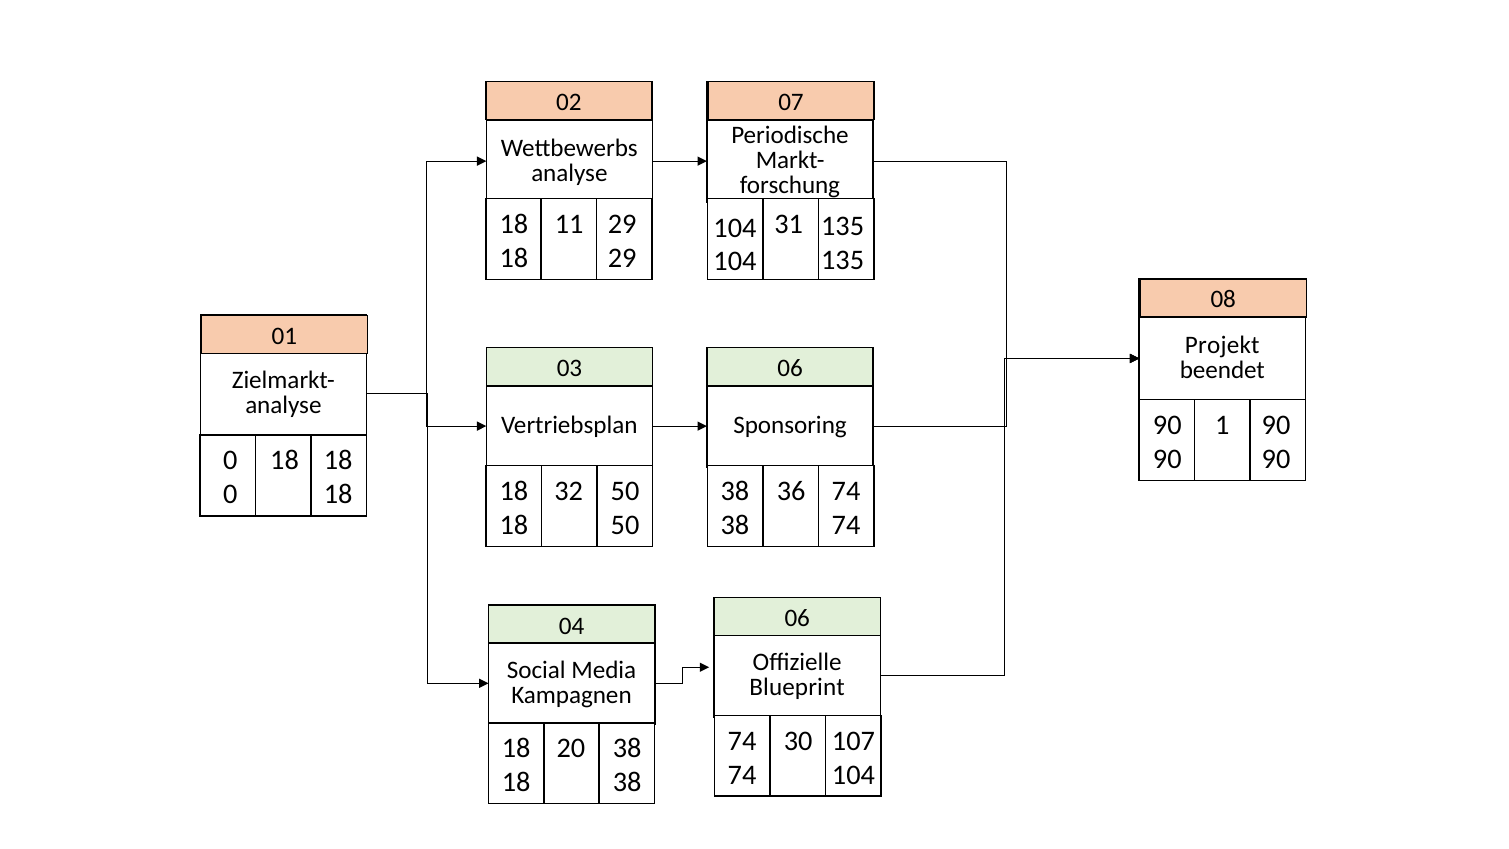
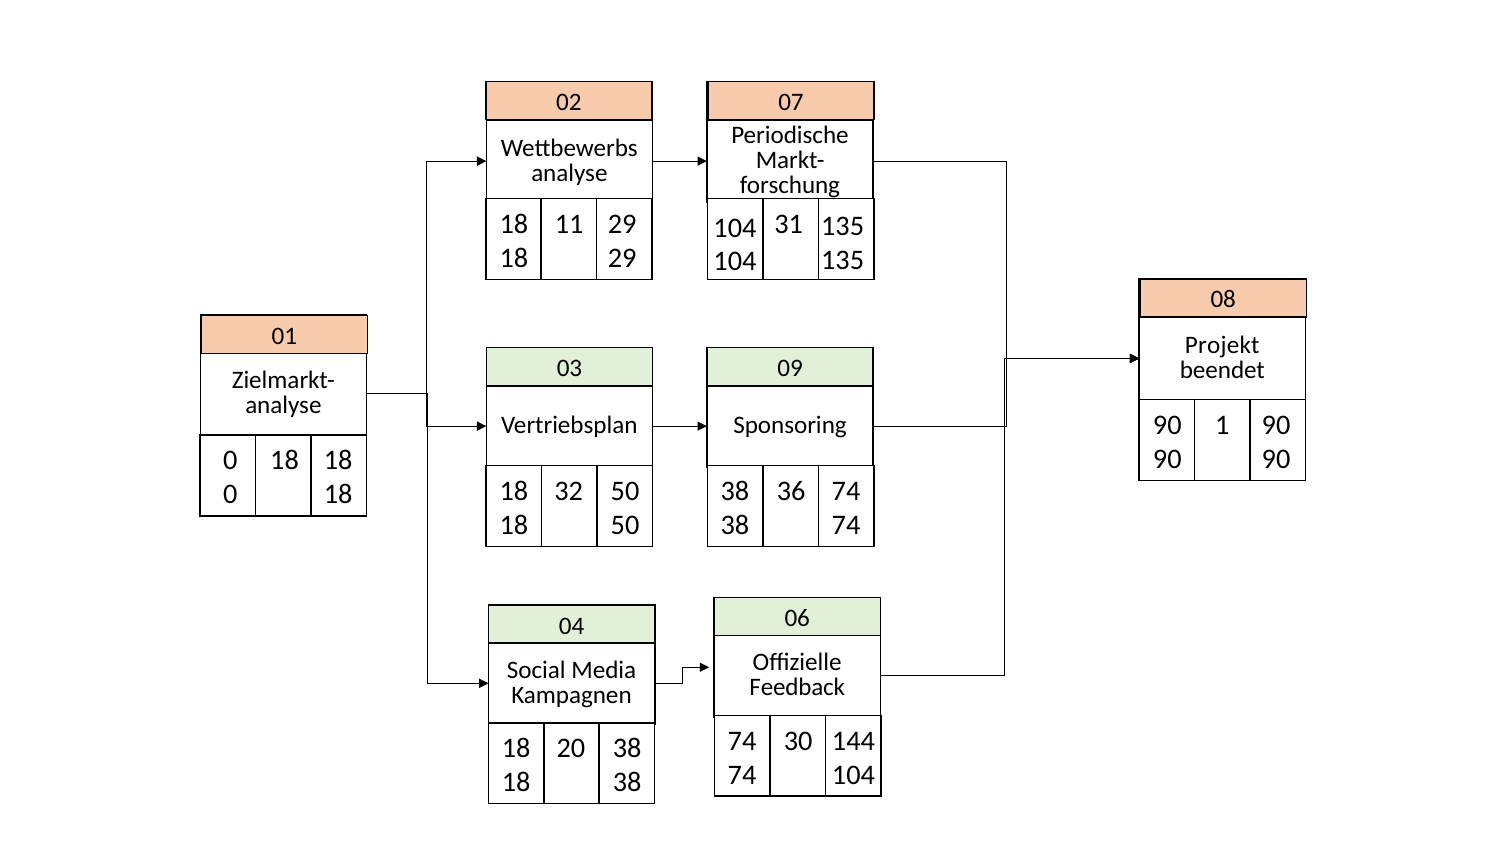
03 06: 06 -> 09 (790, 368)
Blueprint: Blueprint -> Feedback (797, 687)
107: 107 -> 144 (853, 741)
